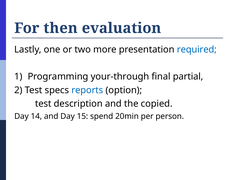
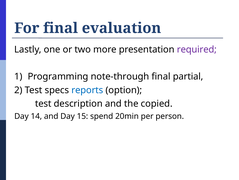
For then: then -> final (61, 28)
required colour: blue -> purple (197, 49)
your-through: your-through -> note-through (120, 76)
